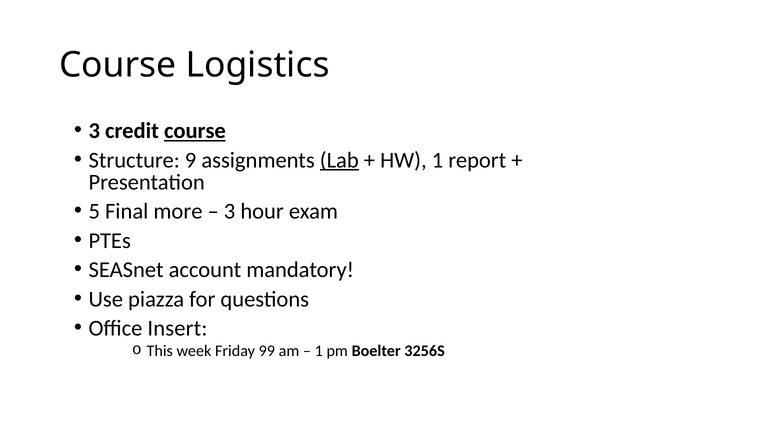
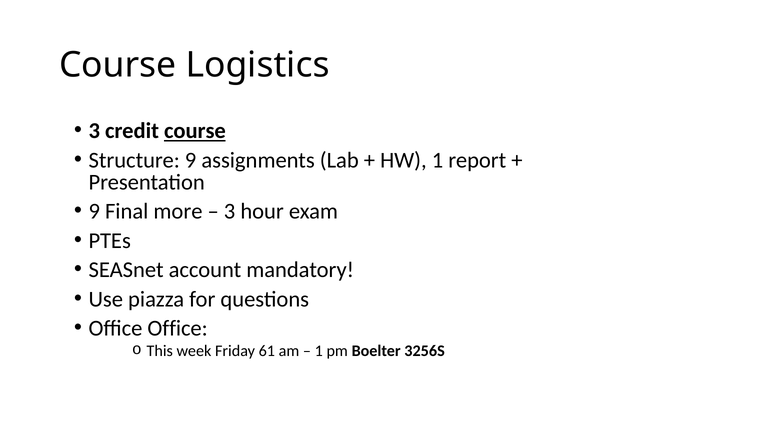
Lab underline: present -> none (339, 160)
5: 5 -> 9 (94, 211)
Office Insert: Insert -> Office (178, 328)
99: 99 -> 61 (267, 351)
